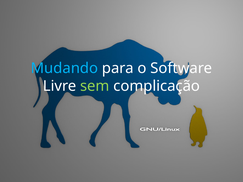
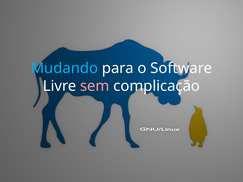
sem colour: light green -> pink (95, 86)
